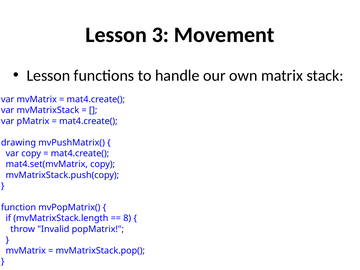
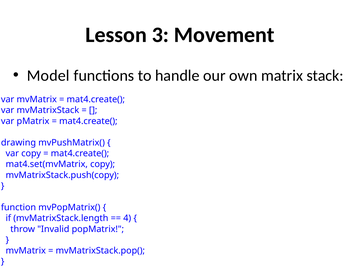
Lesson: Lesson -> Model (48, 76)
8: 8 -> 4 (127, 218)
